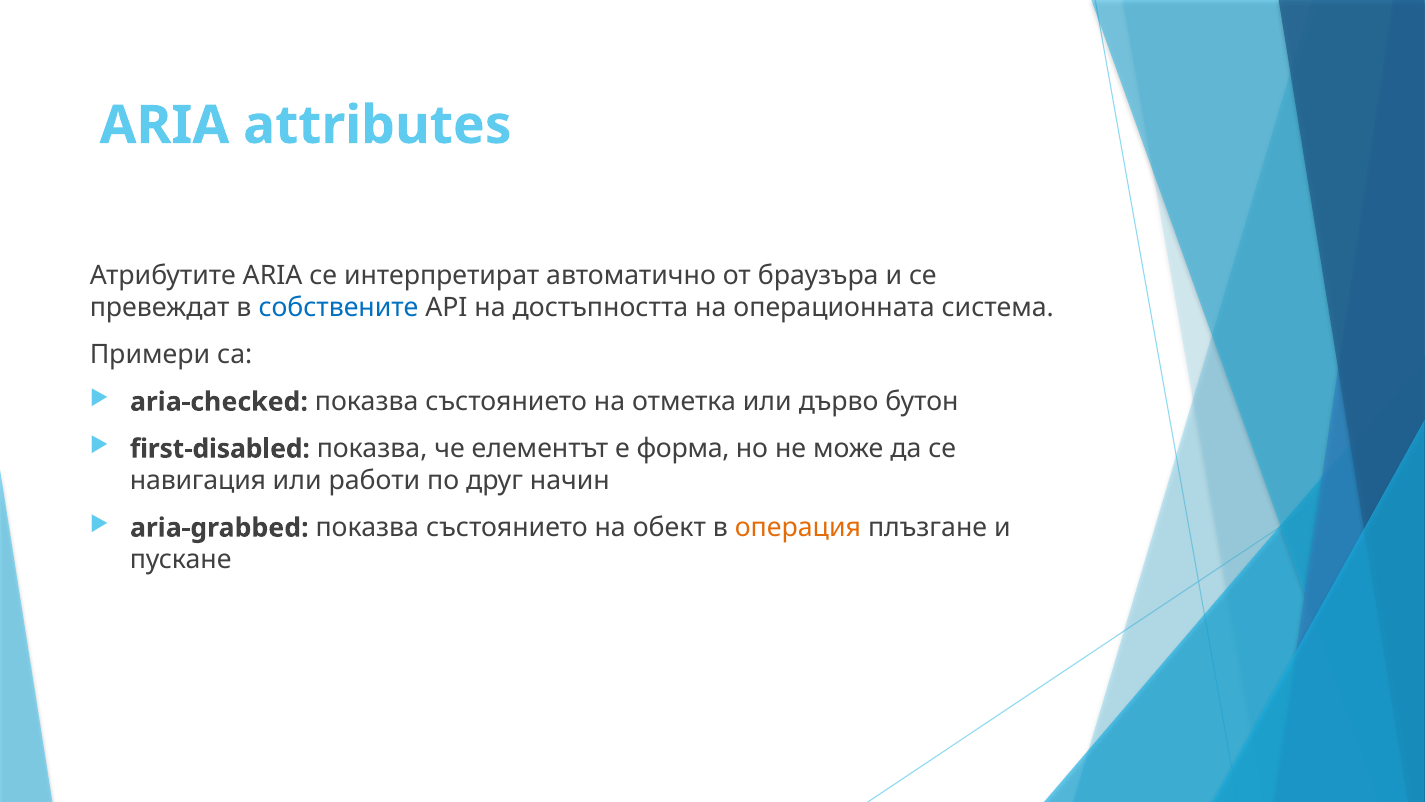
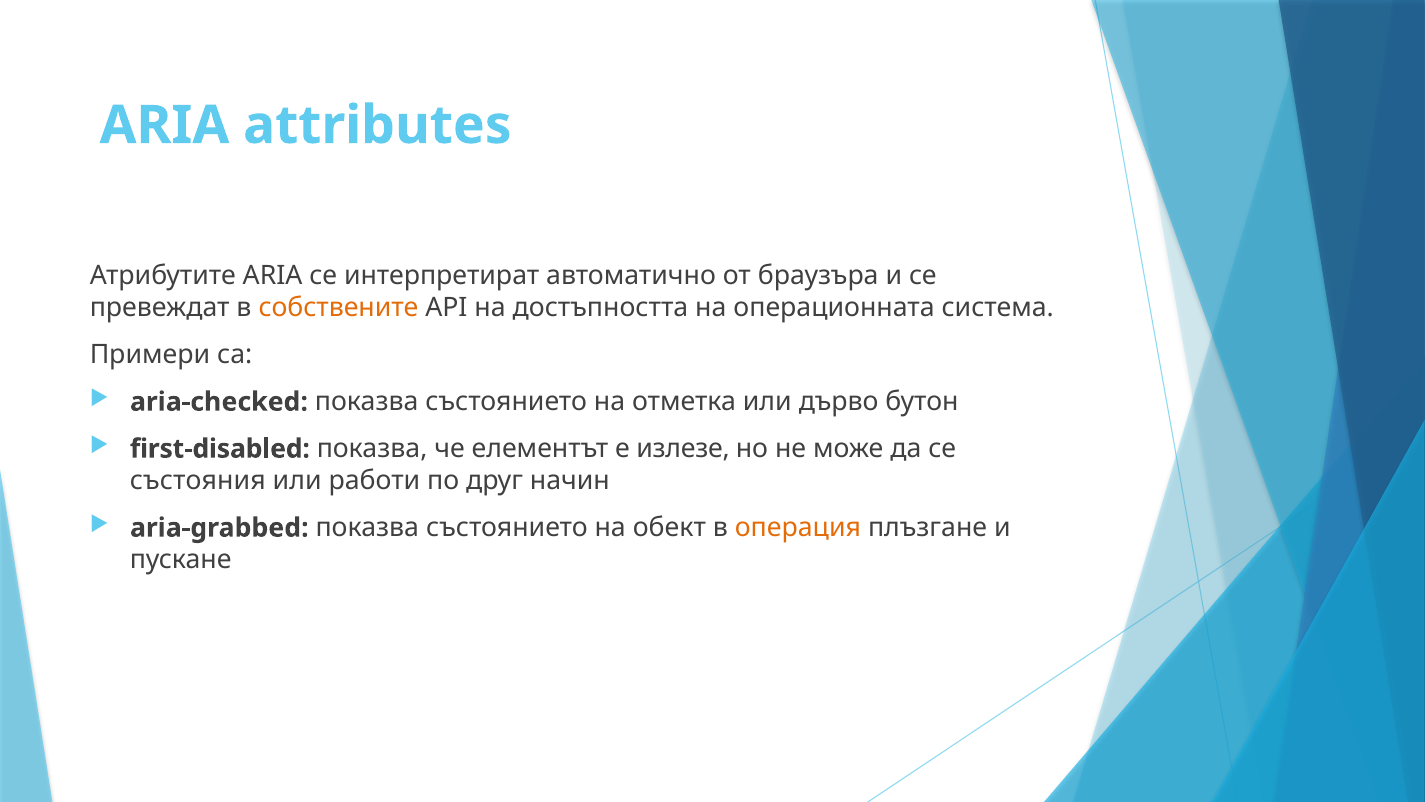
собствените colour: blue -> orange (338, 308)
форма: форма -> излезе (683, 449)
навигация: навигация -> състояния (198, 481)
